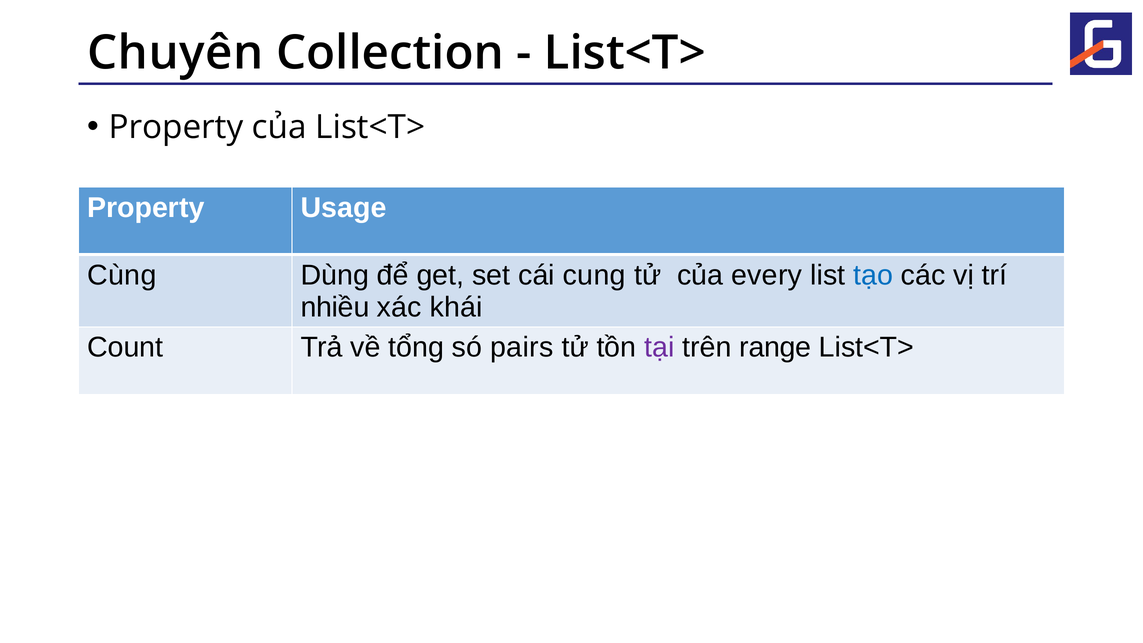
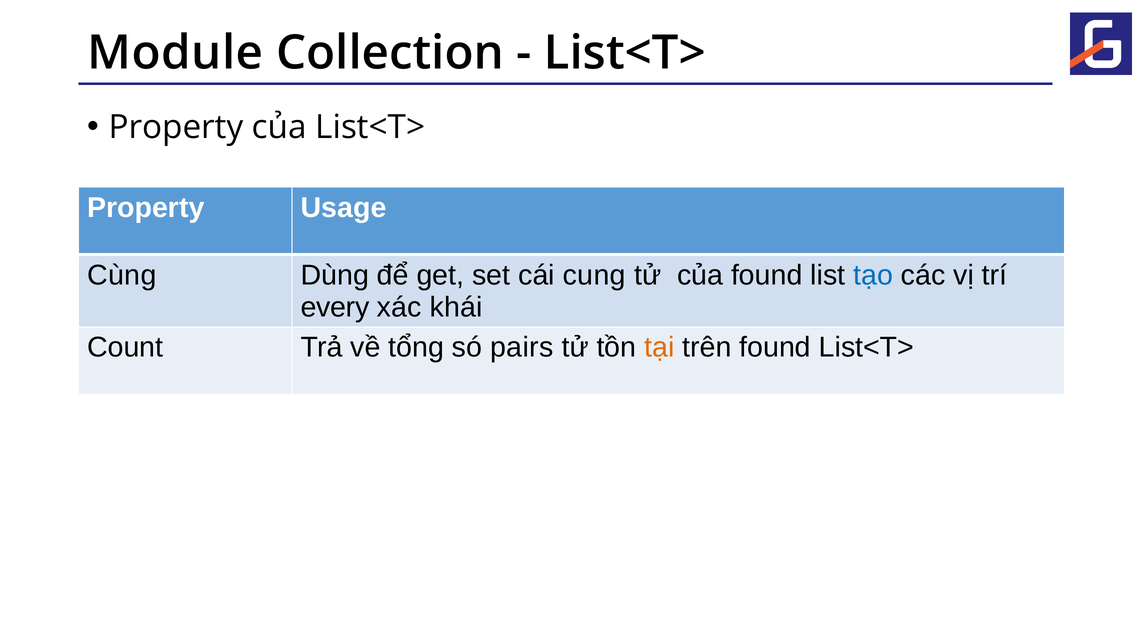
Chuyên: Chuyên -> Module (175, 53)
của every: every -> found (767, 275)
nhiều: nhiều -> every (335, 307)
tại colour: purple -> orange (659, 348)
trên range: range -> found (775, 348)
